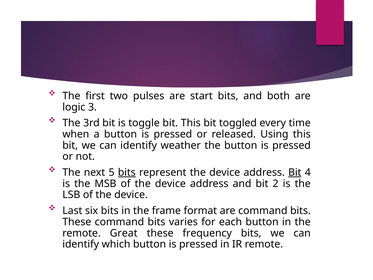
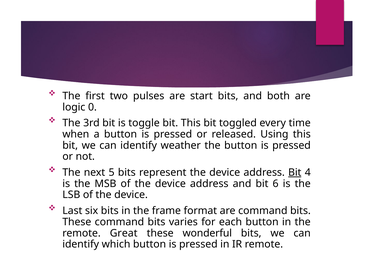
3: 3 -> 0 (92, 107)
bits underline: present -> none (127, 172)
2: 2 -> 6 (276, 183)
frequency: frequency -> wonderful (207, 233)
